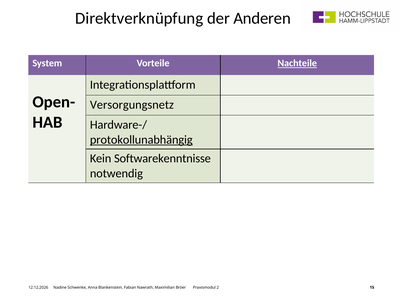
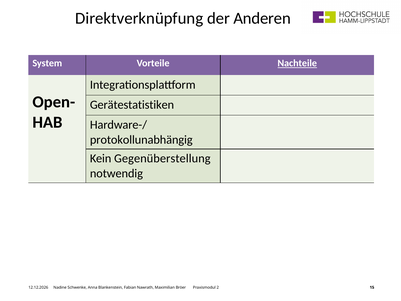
Versorgungsnetz: Versorgungsnetz -> Gerätestatistiken (132, 105)
protokollunabhängig underline: present -> none (141, 140)
Softwarekenntnisse: Softwarekenntnisse -> Gegenüberstellung (162, 158)
